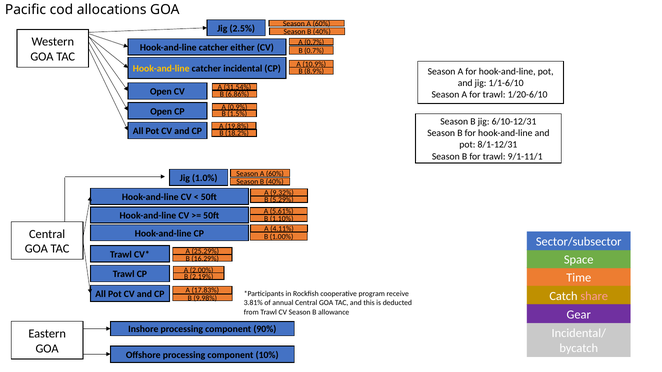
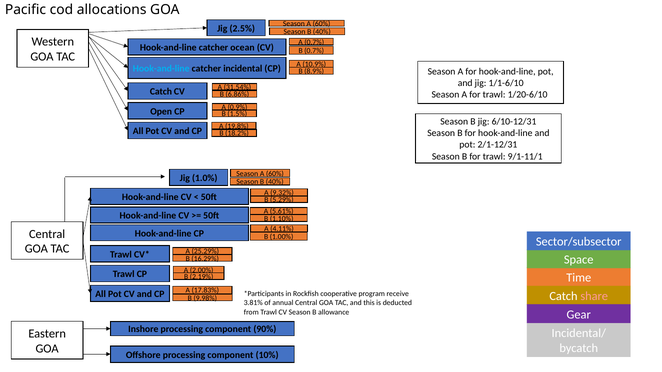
either: either -> ocean (243, 48)
Hook-and-line colour: yellow -> light blue (161, 69)
Open: Open -> Catch (161, 92)
8/1-12/31: 8/1-12/31 -> 2/1-12/31 (497, 145)
